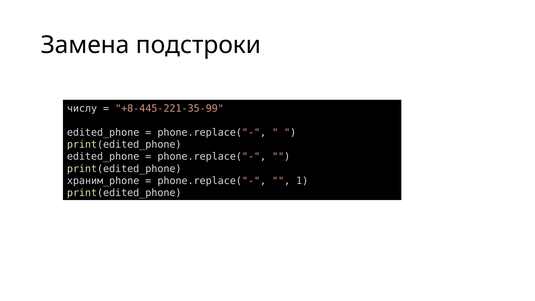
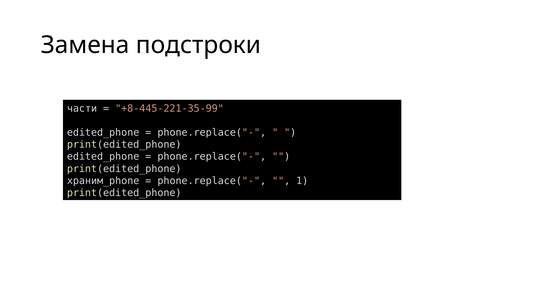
числу: числу -> части (82, 109)
